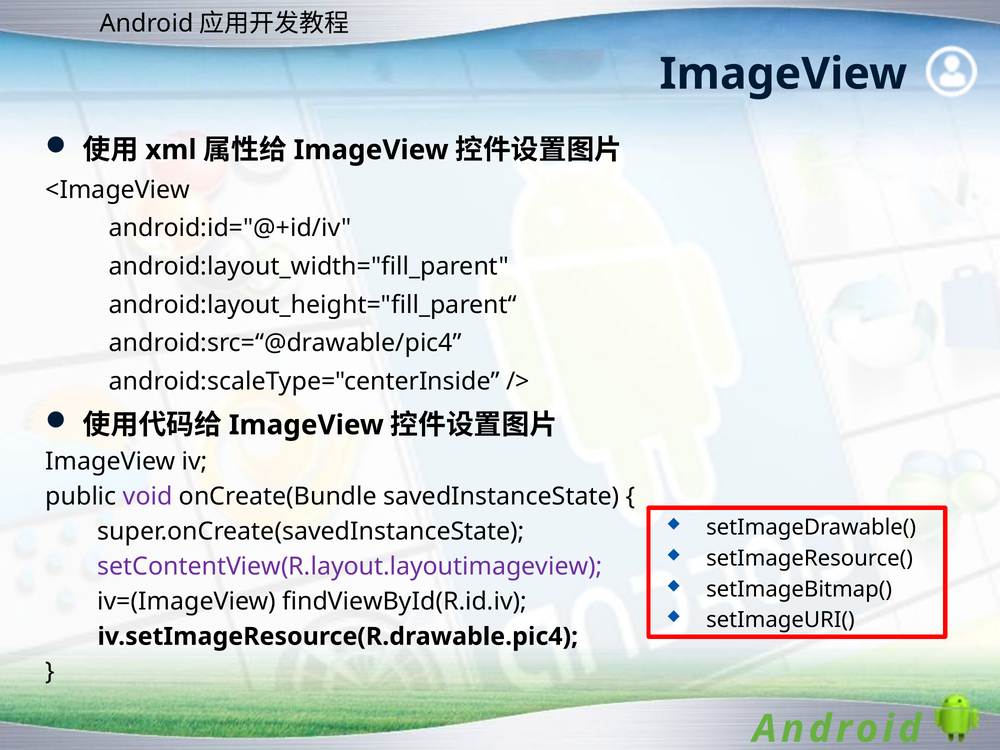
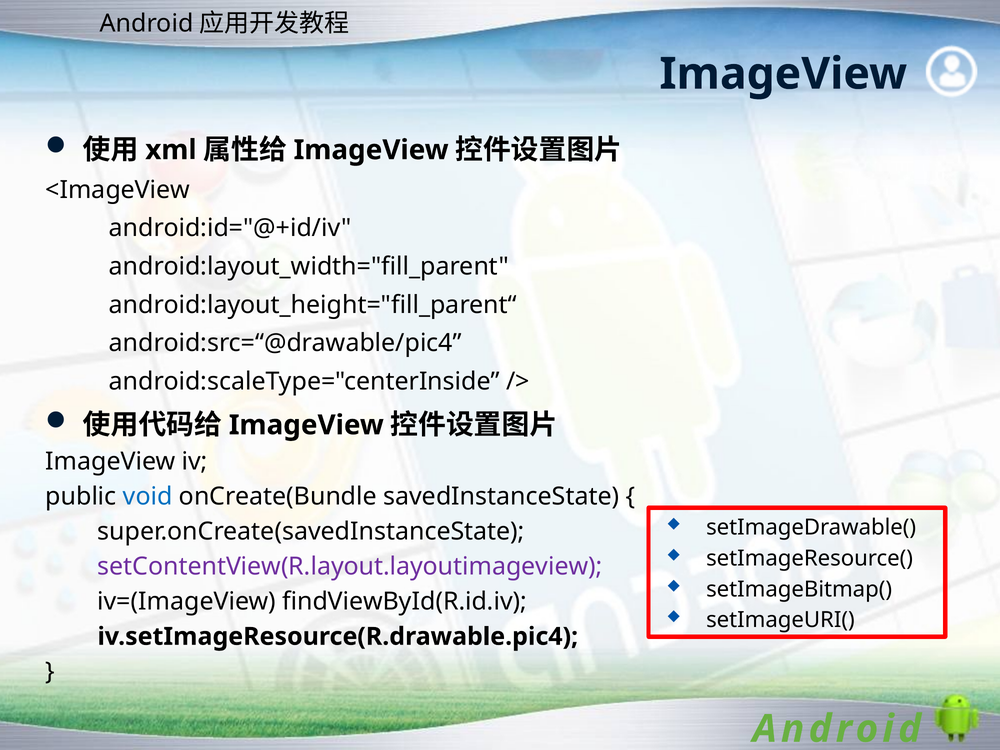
void colour: purple -> blue (148, 497)
